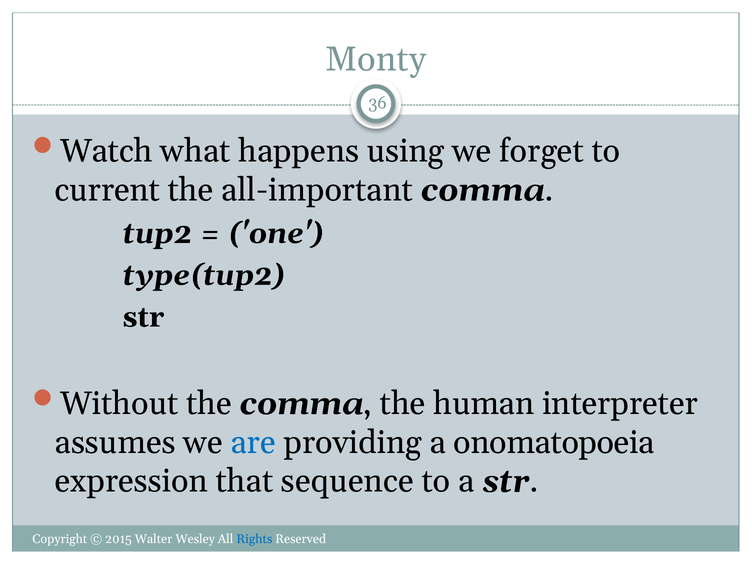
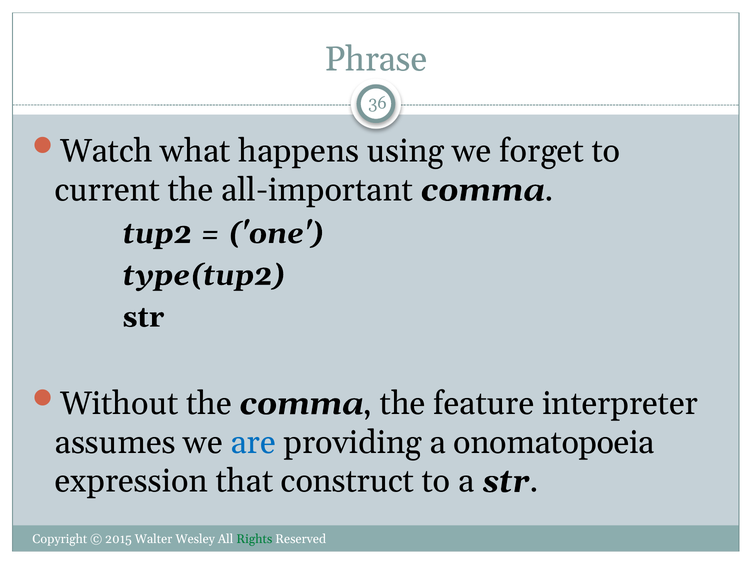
Monty: Monty -> Phrase (376, 59)
human: human -> feature (484, 403)
sequence: sequence -> construct (347, 481)
Rights colour: blue -> green (254, 539)
